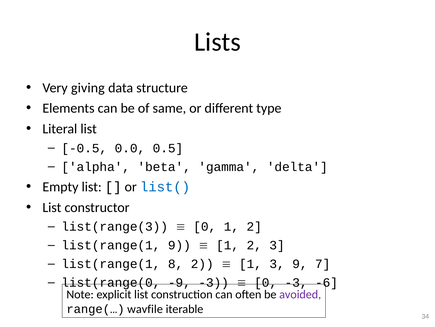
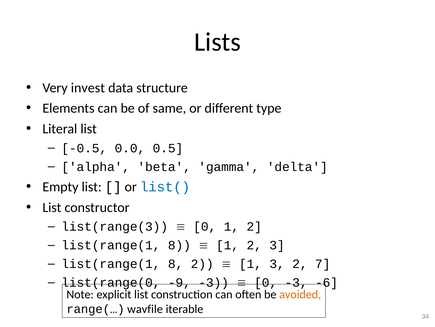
giving: giving -> invest (88, 88)
9: 9 -> 8 (179, 245)
3 9: 9 -> 2 (300, 263)
avoided colour: purple -> orange (300, 294)
